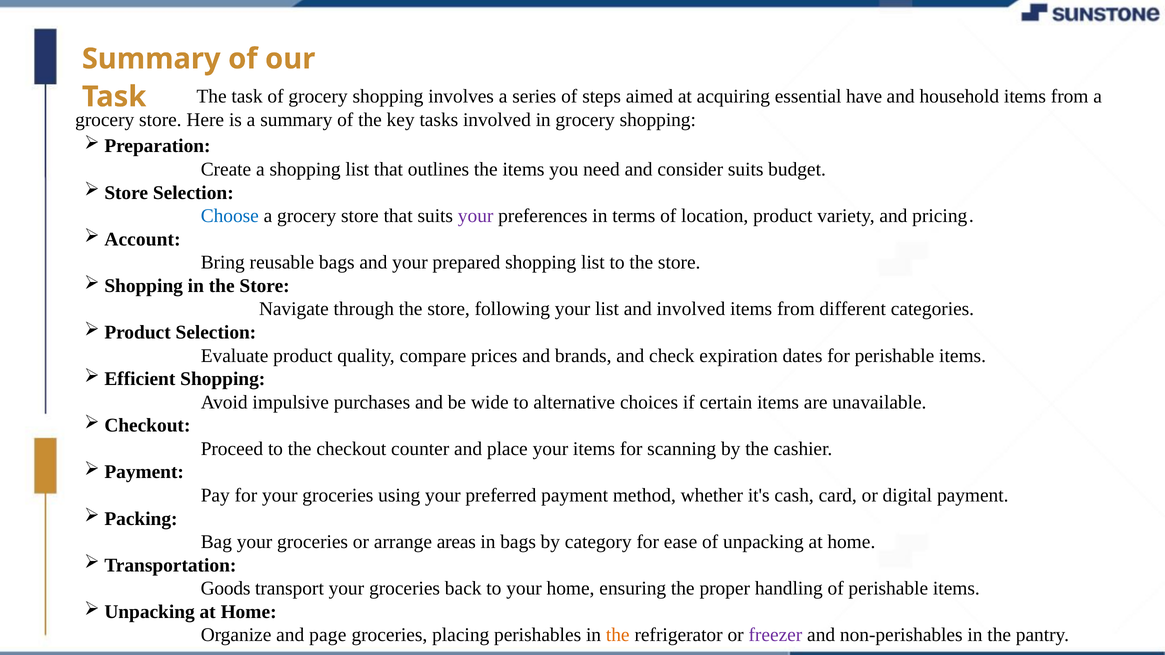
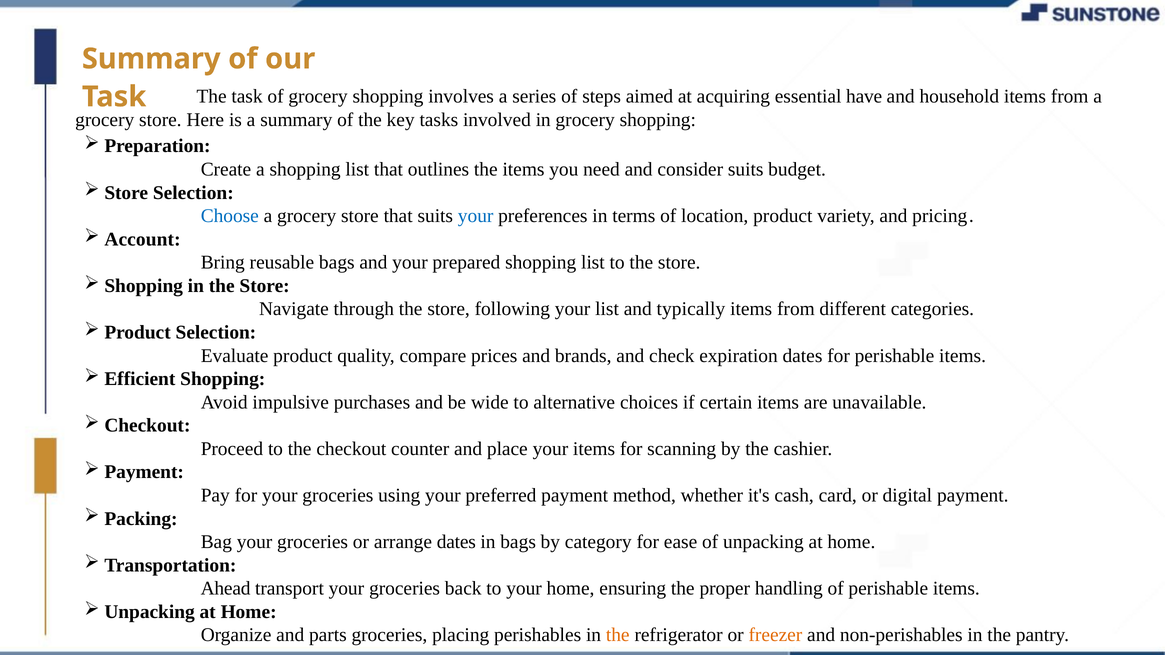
your colour: purple -> blue (476, 216)
and involved: involved -> typically (691, 309)
arrange areas: areas -> dates (456, 542)
Goods: Goods -> Ahead (226, 589)
page: page -> parts (328, 635)
freezer colour: purple -> orange (775, 635)
